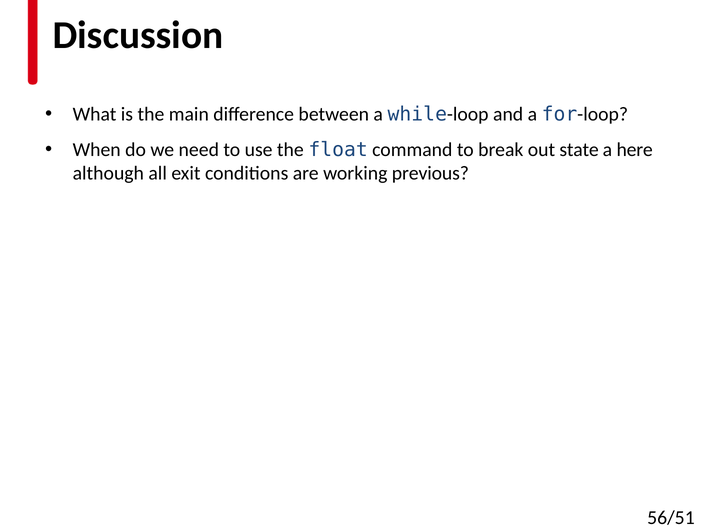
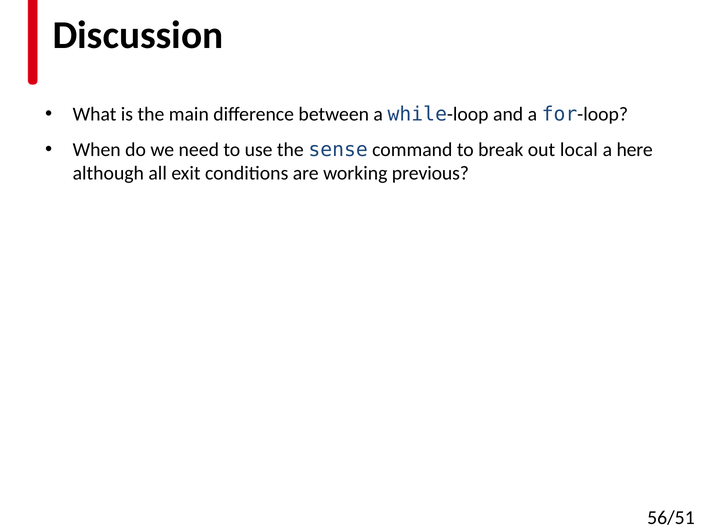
float: float -> sense (338, 150)
state: state -> local (579, 150)
